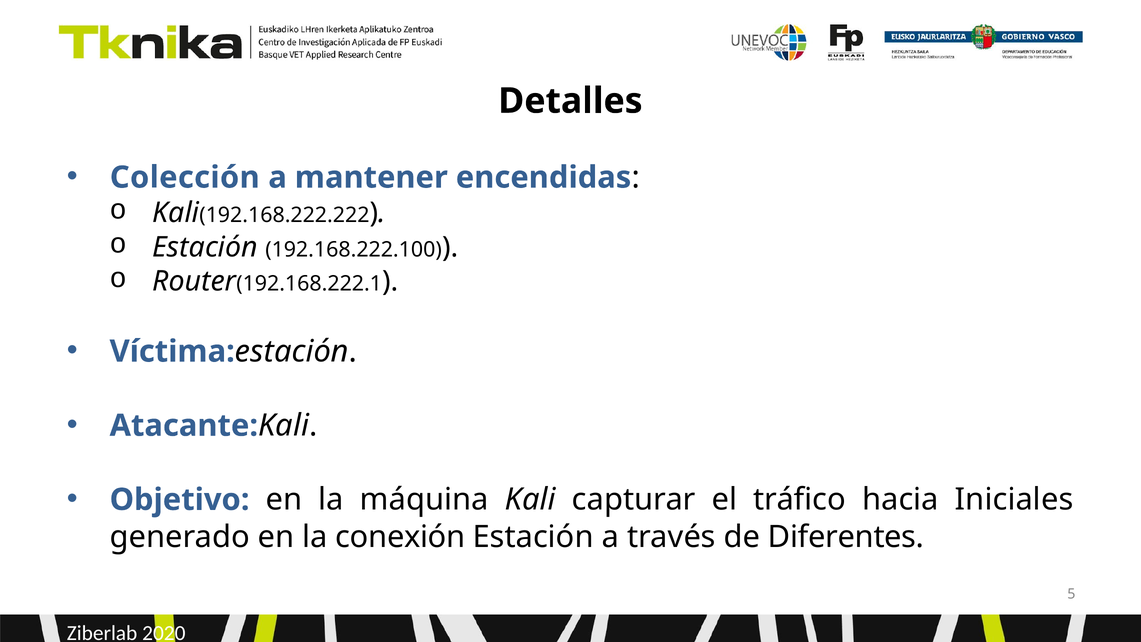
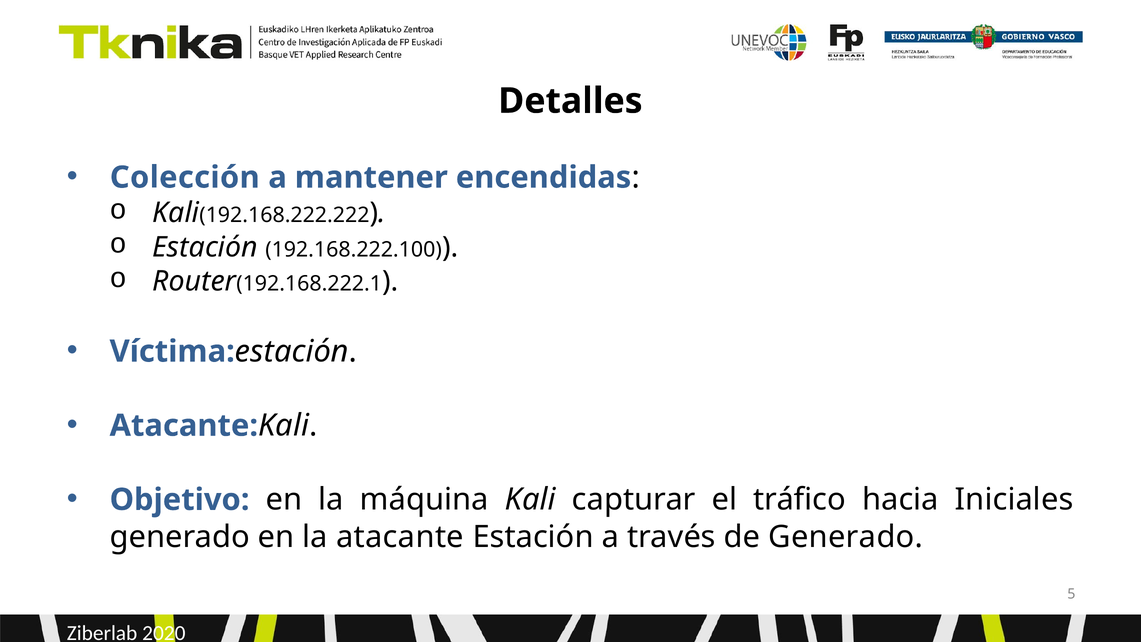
la conexión: conexión -> atacante (400, 537)
de Diferentes: Diferentes -> Generado (846, 537)
